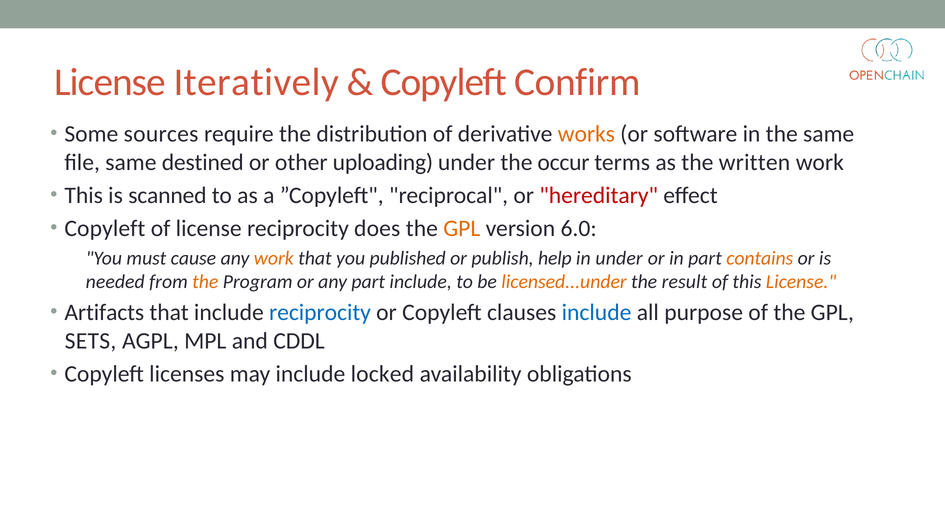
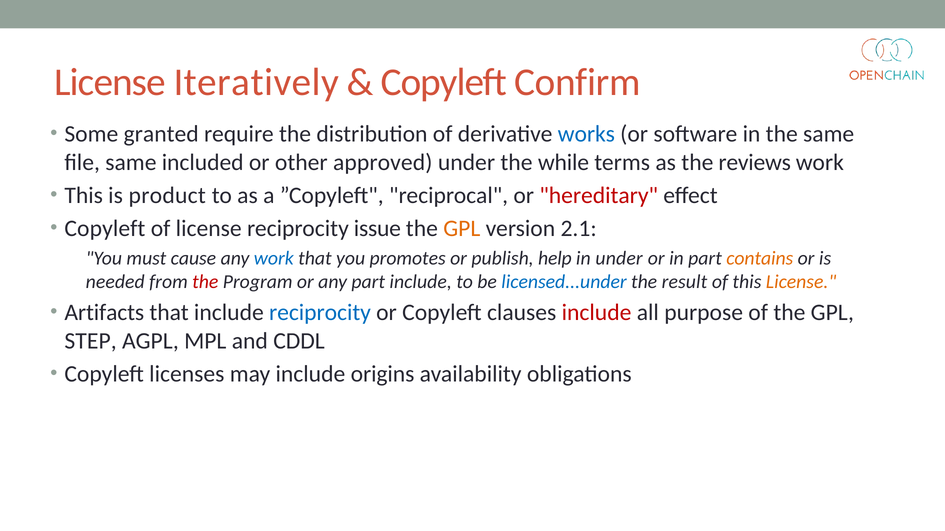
sources: sources -> granted (161, 134)
works colour: orange -> blue (586, 134)
destined: destined -> included (203, 163)
uploading: uploading -> approved (383, 163)
occur: occur -> while (563, 163)
written: written -> reviews (755, 163)
scanned: scanned -> product (167, 196)
does: does -> issue (377, 229)
6.0: 6.0 -> 2.1 (579, 229)
work colour: orange -> blue (274, 258)
published: published -> promotes (408, 258)
the colour: orange -> red (205, 282)
licensed...under colour: orange -> blue (564, 282)
include colour: blue -> red (597, 313)
SETS: SETS -> STEP (91, 341)
locked: locked -> origins (383, 374)
